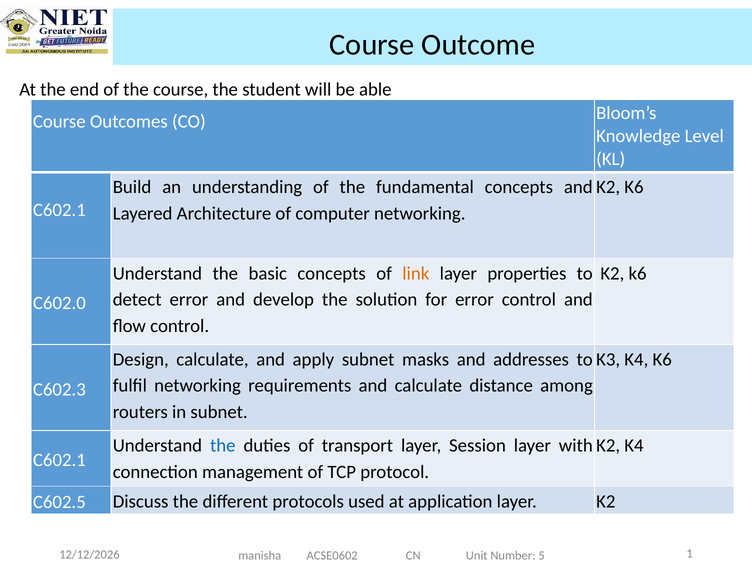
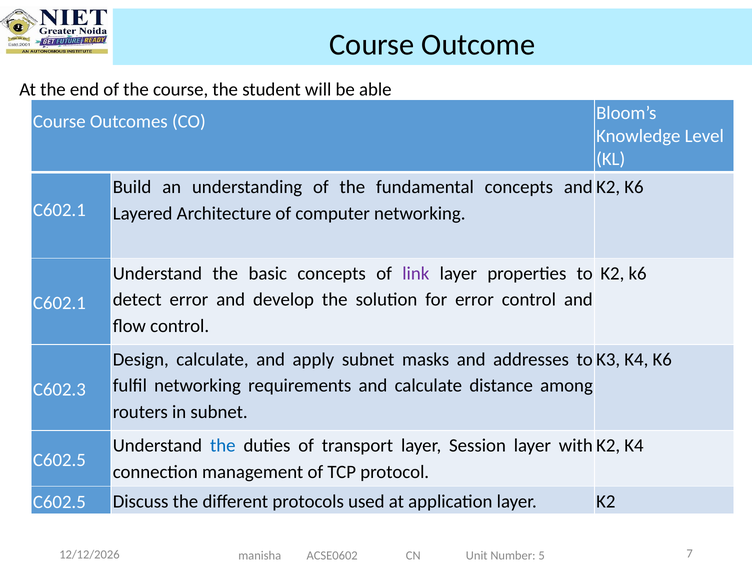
link colour: orange -> purple (416, 273)
C602.0: C602.0 -> C602.1 (59, 303)
C602.1: C602.1 -> C602.5 (59, 460)
1: 1 -> 7 (690, 554)
